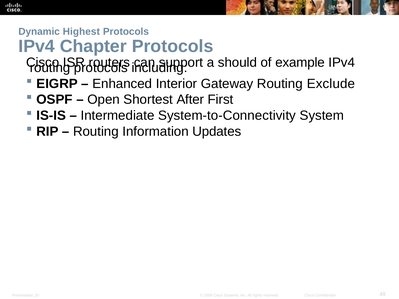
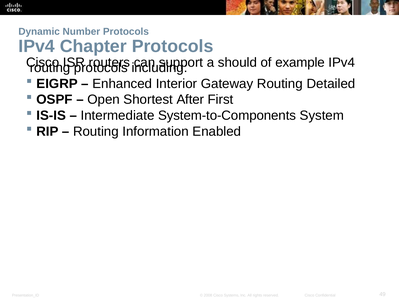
Highest: Highest -> Number (81, 32)
Exclude: Exclude -> Detailed (331, 84)
System-to-Connectivity: System-to-Connectivity -> System-to-Components (227, 116)
Updates: Updates -> Enabled (217, 132)
